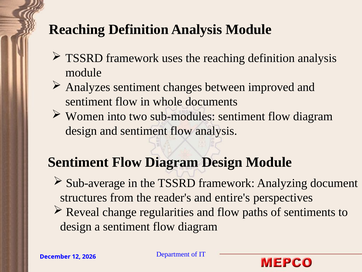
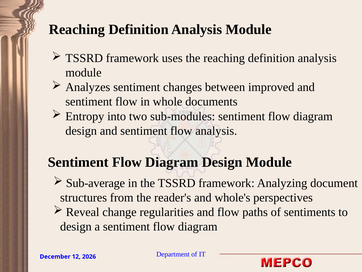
Women: Women -> Entropy (85, 116)
entire's: entire's -> whole's (232, 197)
